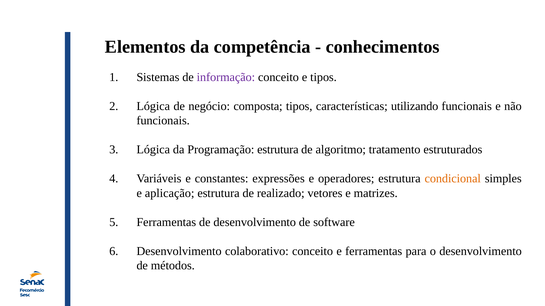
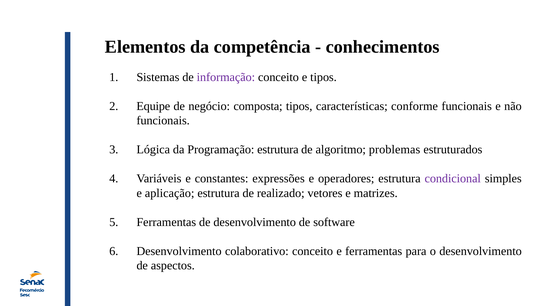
Lógica: Lógica -> Equipe (153, 106)
utilizando: utilizando -> conforme (415, 106)
tratamento: tratamento -> problemas (395, 150)
condicional colour: orange -> purple (453, 179)
métodos: métodos -> aspectos (173, 266)
